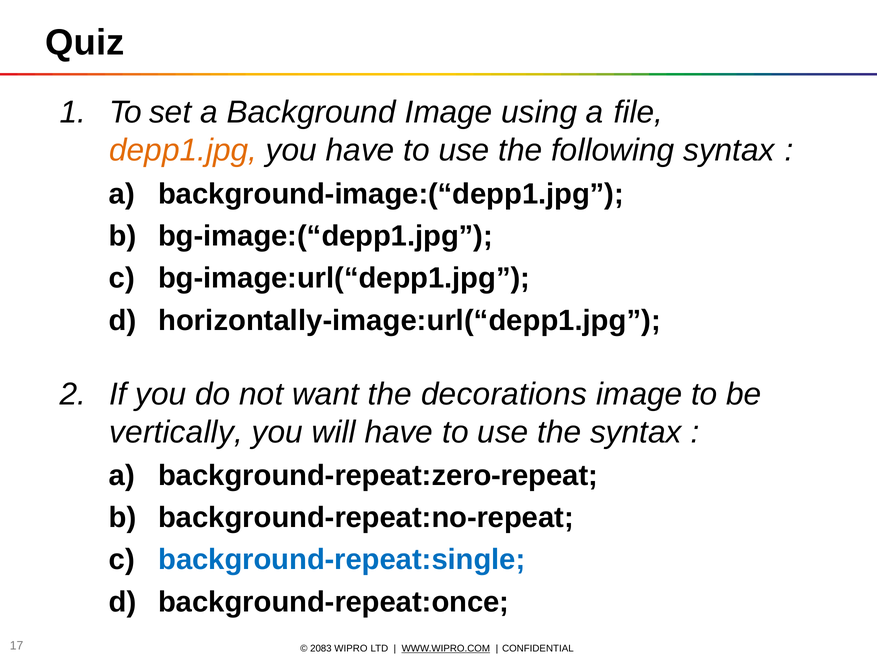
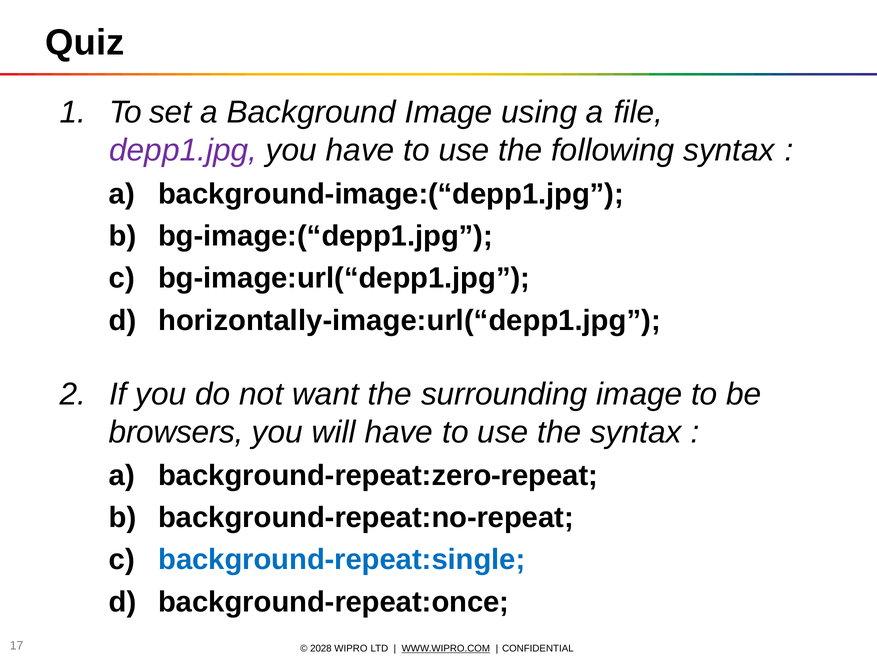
depp1.jpg colour: orange -> purple (183, 150)
decorations: decorations -> surrounding (504, 394)
vertically: vertically -> browsers (176, 432)
2083: 2083 -> 2028 (321, 648)
